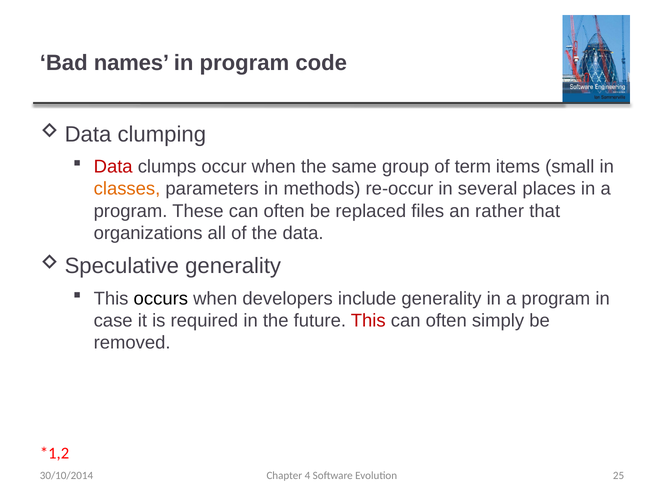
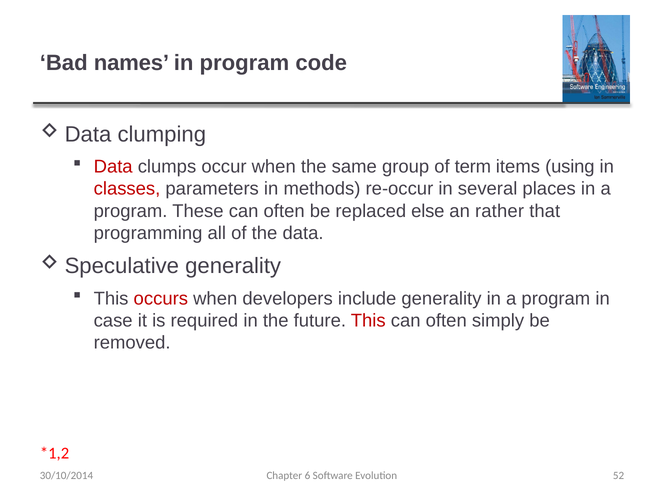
small: small -> using (570, 167)
classes colour: orange -> red (127, 189)
files: files -> else (428, 211)
organizations: organizations -> programming (148, 233)
occurs colour: black -> red (161, 298)
4: 4 -> 6 (307, 475)
25: 25 -> 52 (619, 475)
